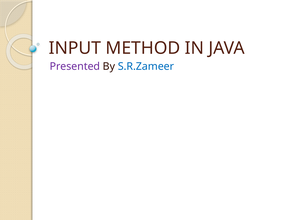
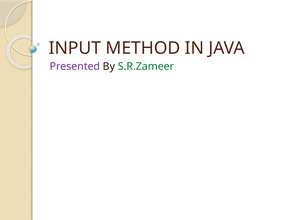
S.R.Zameer colour: blue -> green (146, 66)
